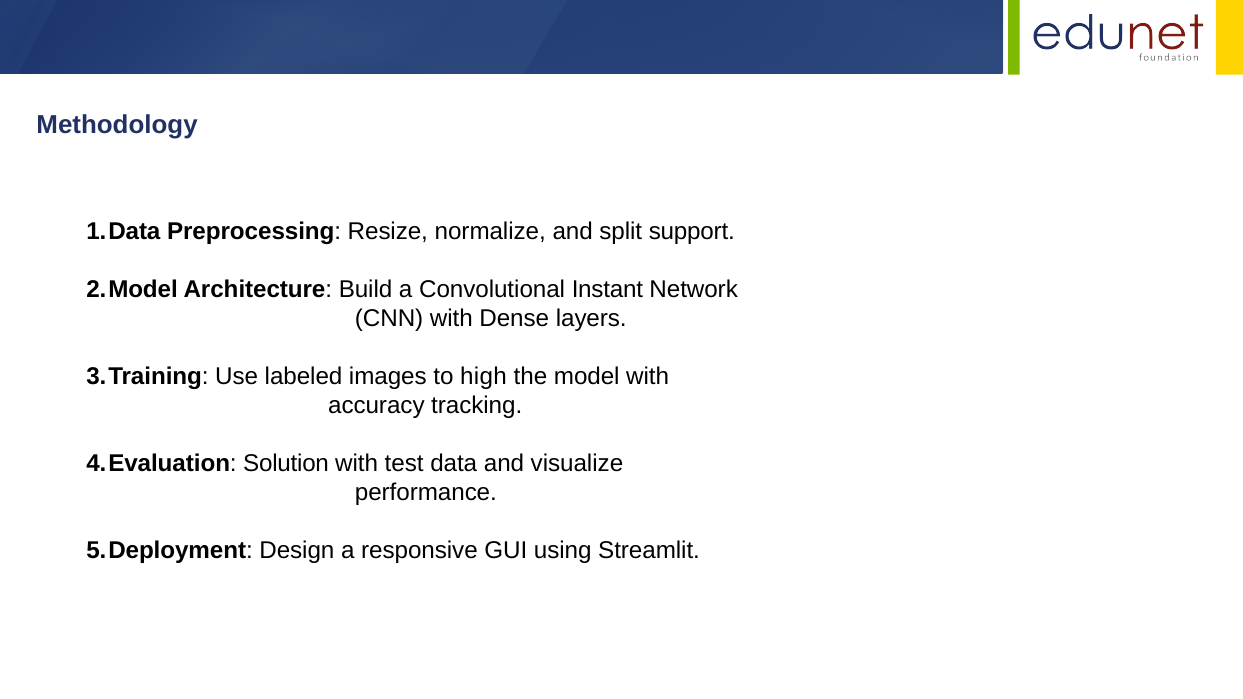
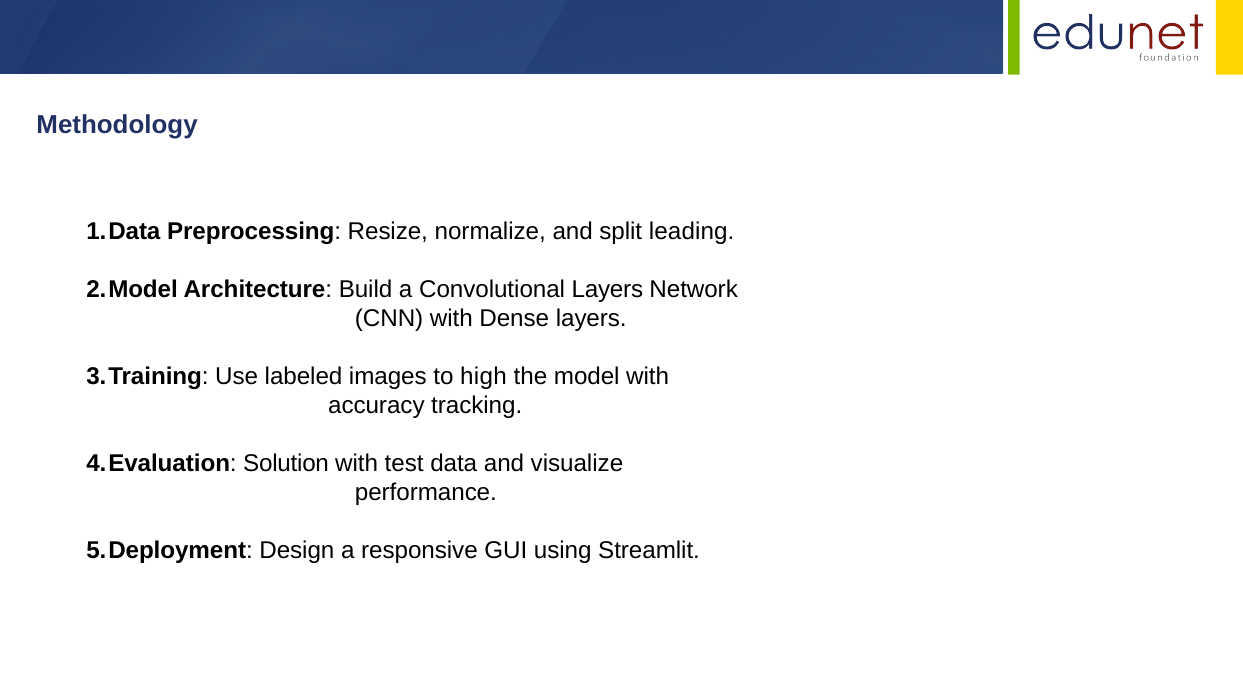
support: support -> leading (692, 231)
Convolutional Instant: Instant -> Layers (607, 289)
